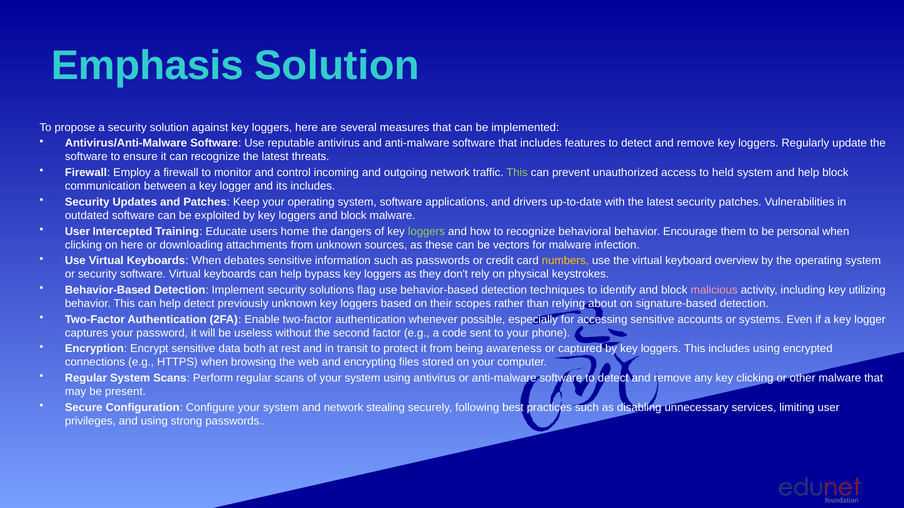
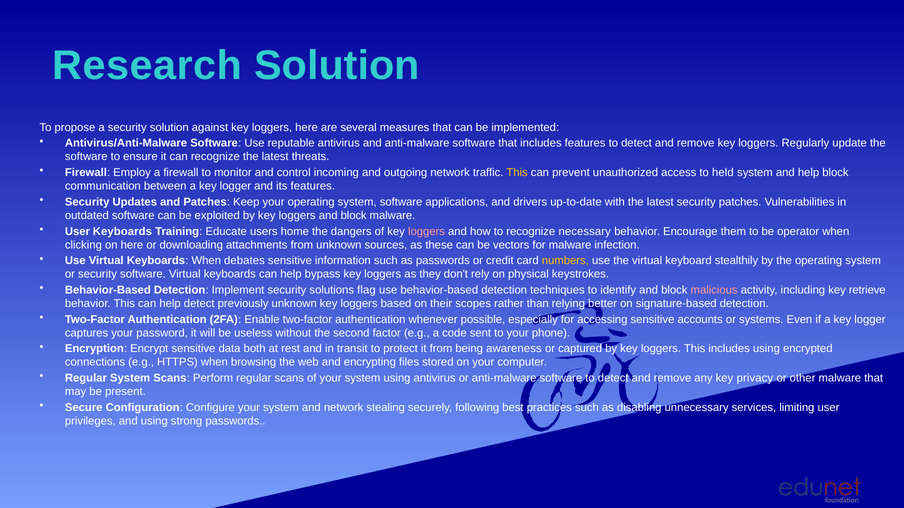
Emphasis: Emphasis -> Research (147, 66)
This colour: light green -> yellow (517, 173)
its includes: includes -> features (313, 186)
User Intercepted: Intercepted -> Keyboards (122, 232)
loggers colour: light green -> pink (427, 232)
behavioral: behavioral -> necessary (585, 232)
personal: personal -> operator (798, 232)
overview: overview -> stealthily (736, 261)
utilizing: utilizing -> retrieve (867, 290)
about: about -> better (603, 304)
key clicking: clicking -> privacy (755, 378)
